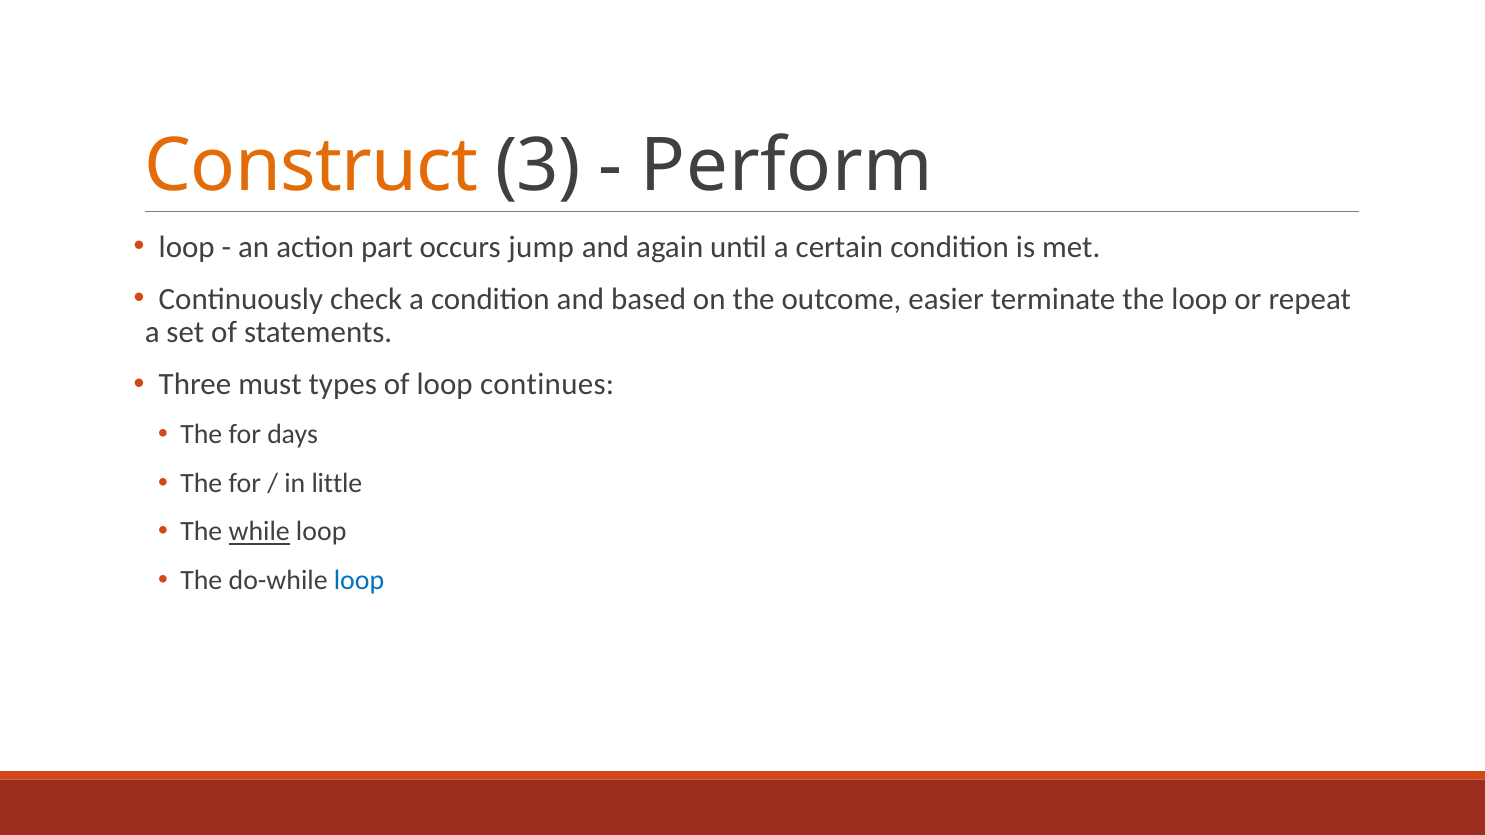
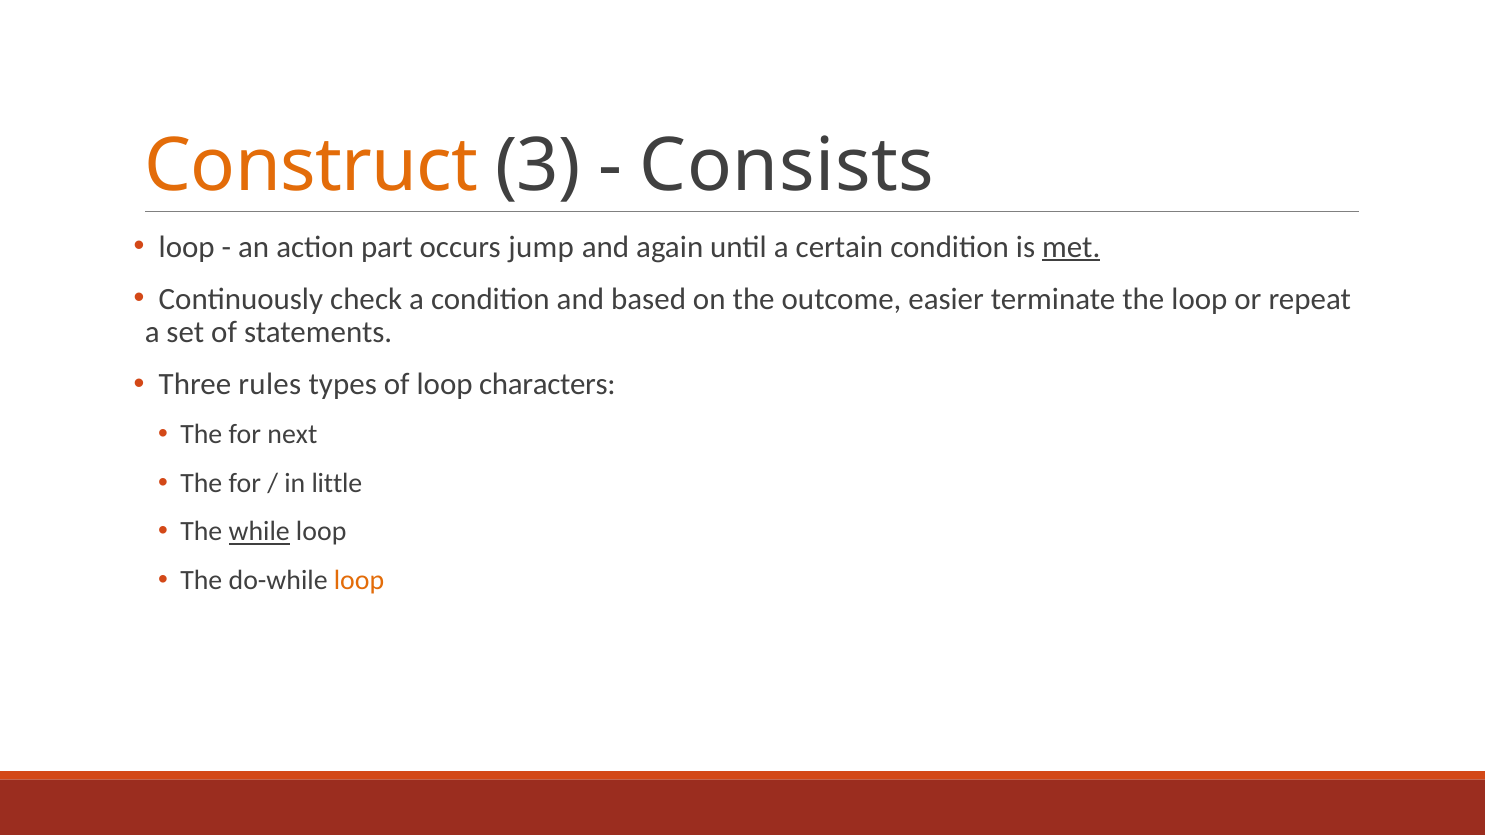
Perform: Perform -> Consists (787, 166)
met underline: none -> present (1071, 247)
must: must -> rules (270, 384)
continues: continues -> characters (547, 384)
days: days -> next (292, 435)
loop colour: blue -> orange (359, 581)
